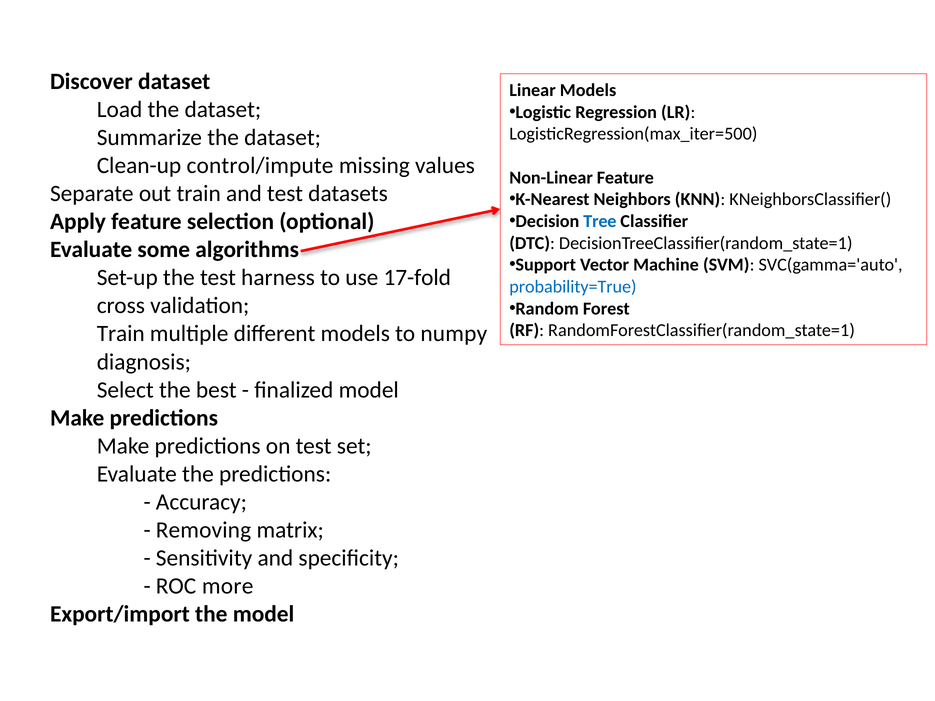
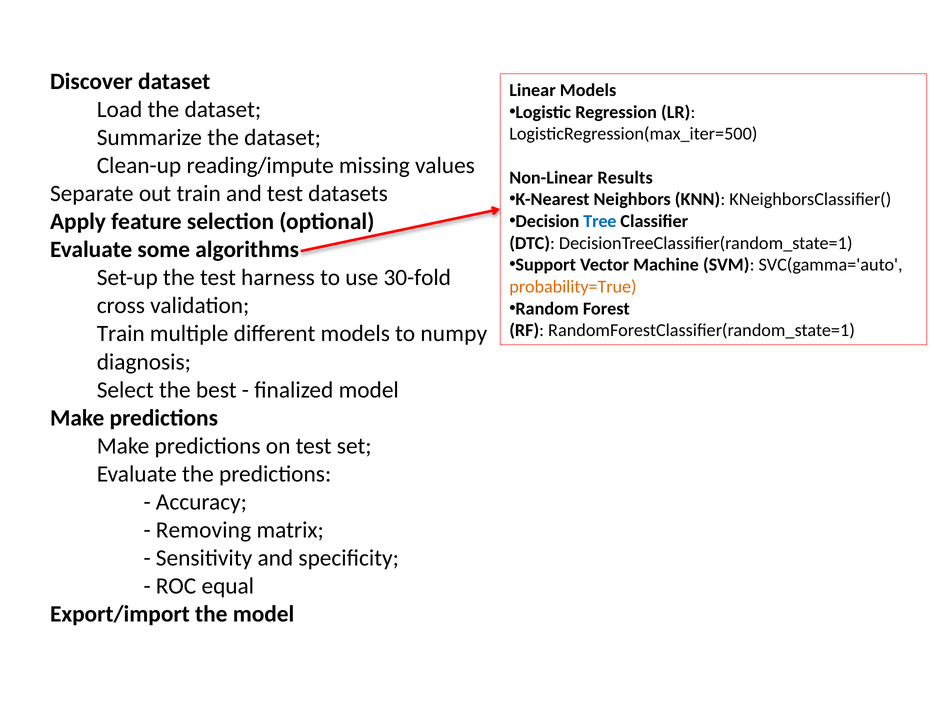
control/impute: control/impute -> reading/impute (260, 166)
Non-Linear Feature: Feature -> Results (625, 178)
17-fold: 17-fold -> 30-fold (417, 278)
probability=True colour: blue -> orange (573, 287)
more: more -> equal (228, 586)
